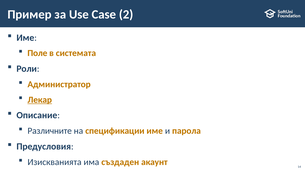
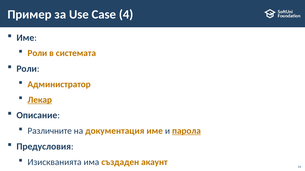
2: 2 -> 4 (126, 14)
Поле: Поле -> Роли (37, 53)
спецификации: спецификации -> документация (115, 131)
парола underline: none -> present (186, 131)
